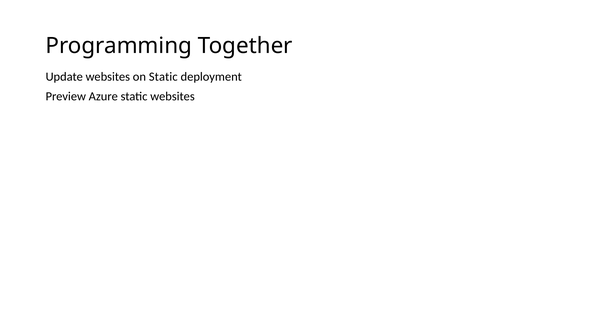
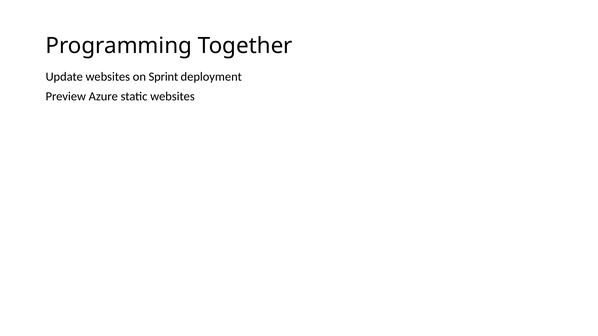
on Static: Static -> Sprint (163, 77)
